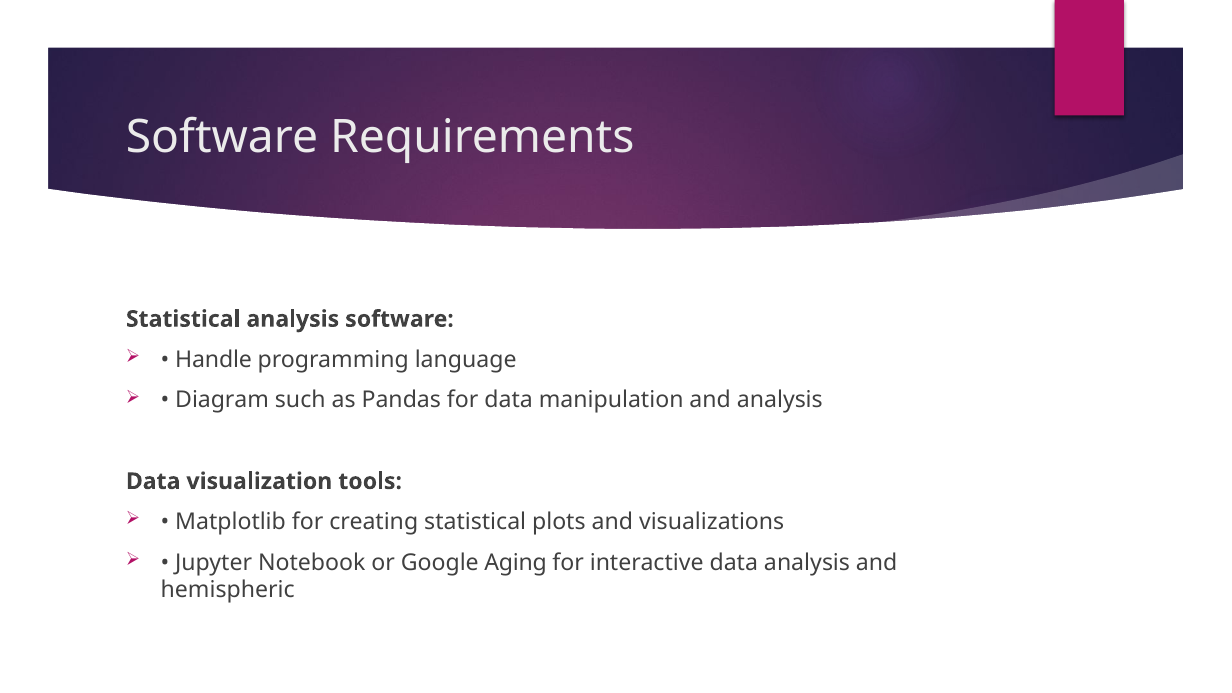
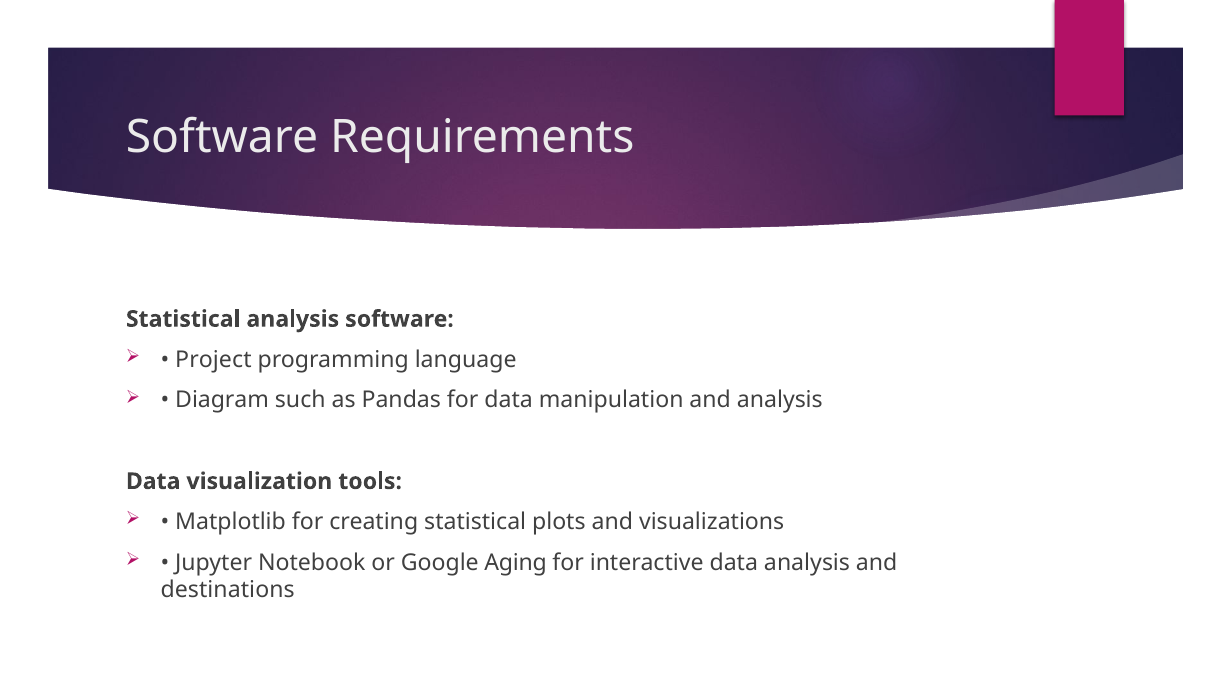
Handle: Handle -> Project (213, 360)
hemispheric: hemispheric -> destinations (228, 590)
